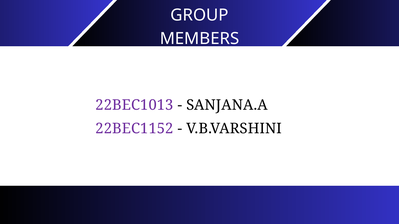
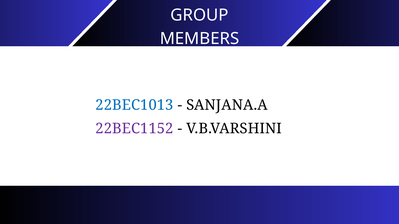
22BEC1013 colour: purple -> blue (134, 105)
